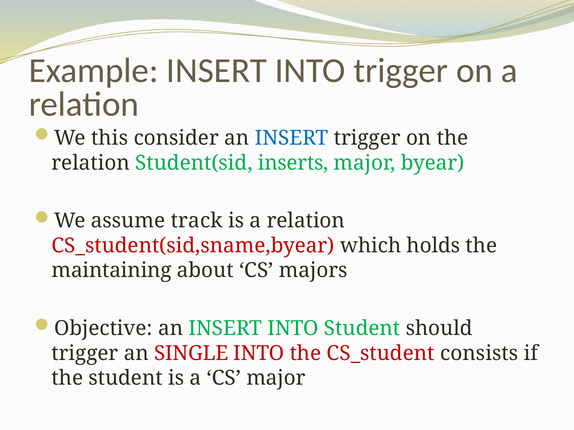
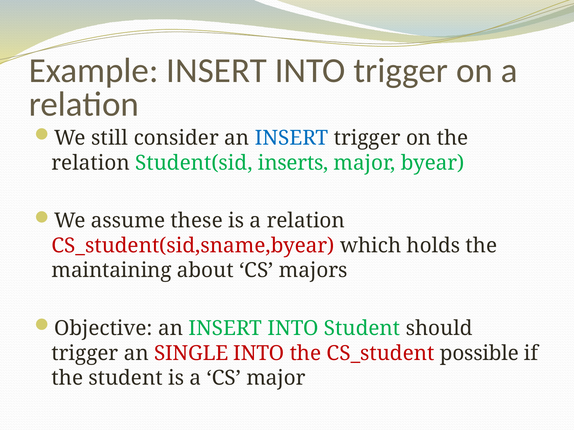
this: this -> still (110, 138)
track: track -> these (197, 221)
consists: consists -> possible (479, 354)
